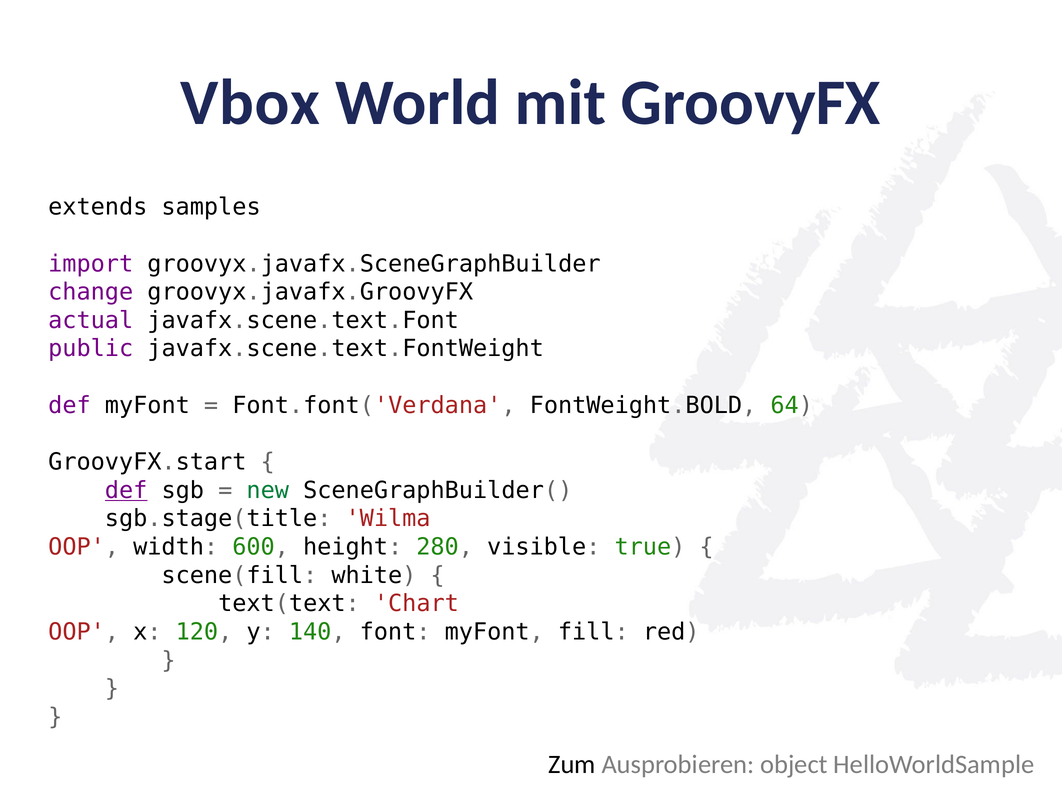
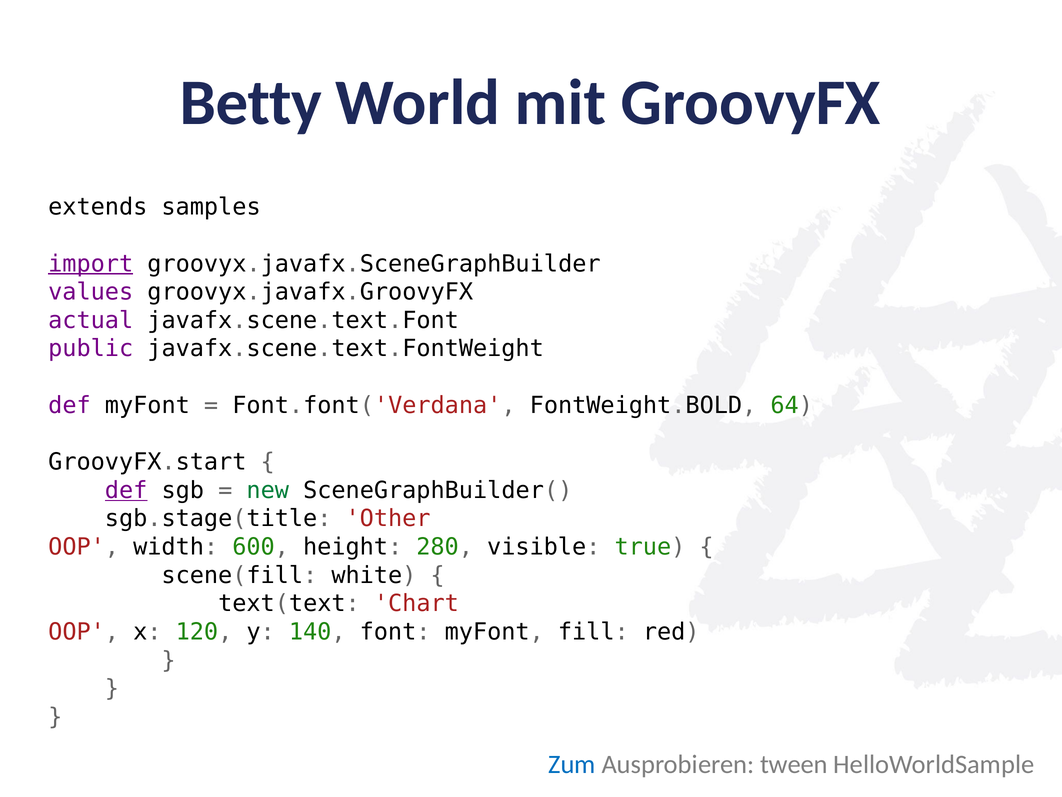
Vbox: Vbox -> Betty (251, 103)
import underline: none -> present (91, 264)
change: change -> values (91, 292)
Wilma: Wilma -> Other (388, 518)
Zum colour: black -> blue (572, 764)
object: object -> tween (794, 764)
